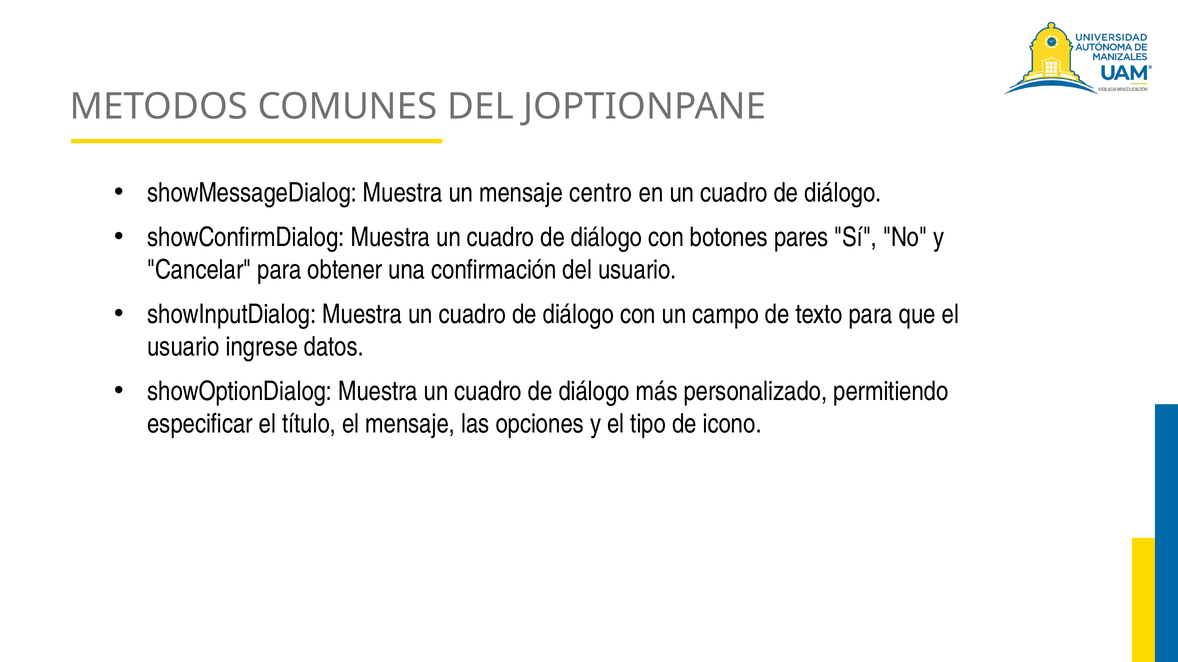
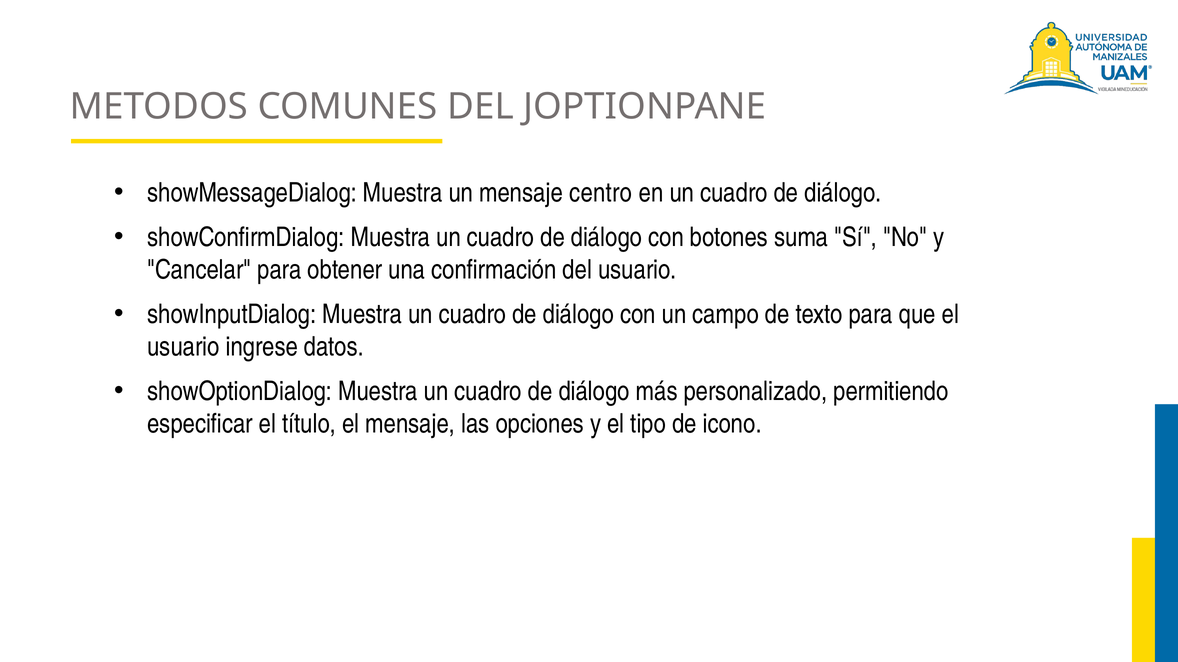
pares: pares -> suma (801, 238)
